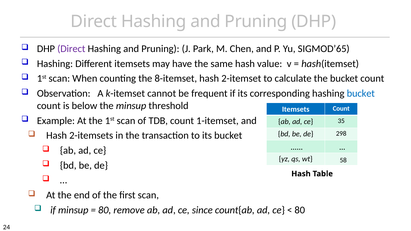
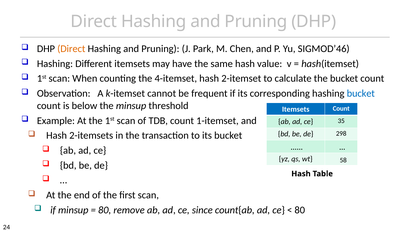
Direct colour: purple -> orange (71, 49)
SIGMOD’65: SIGMOD’65 -> SIGMOD’46 (324, 49)
8-itemset: 8-itemset -> 4-itemset (176, 79)
